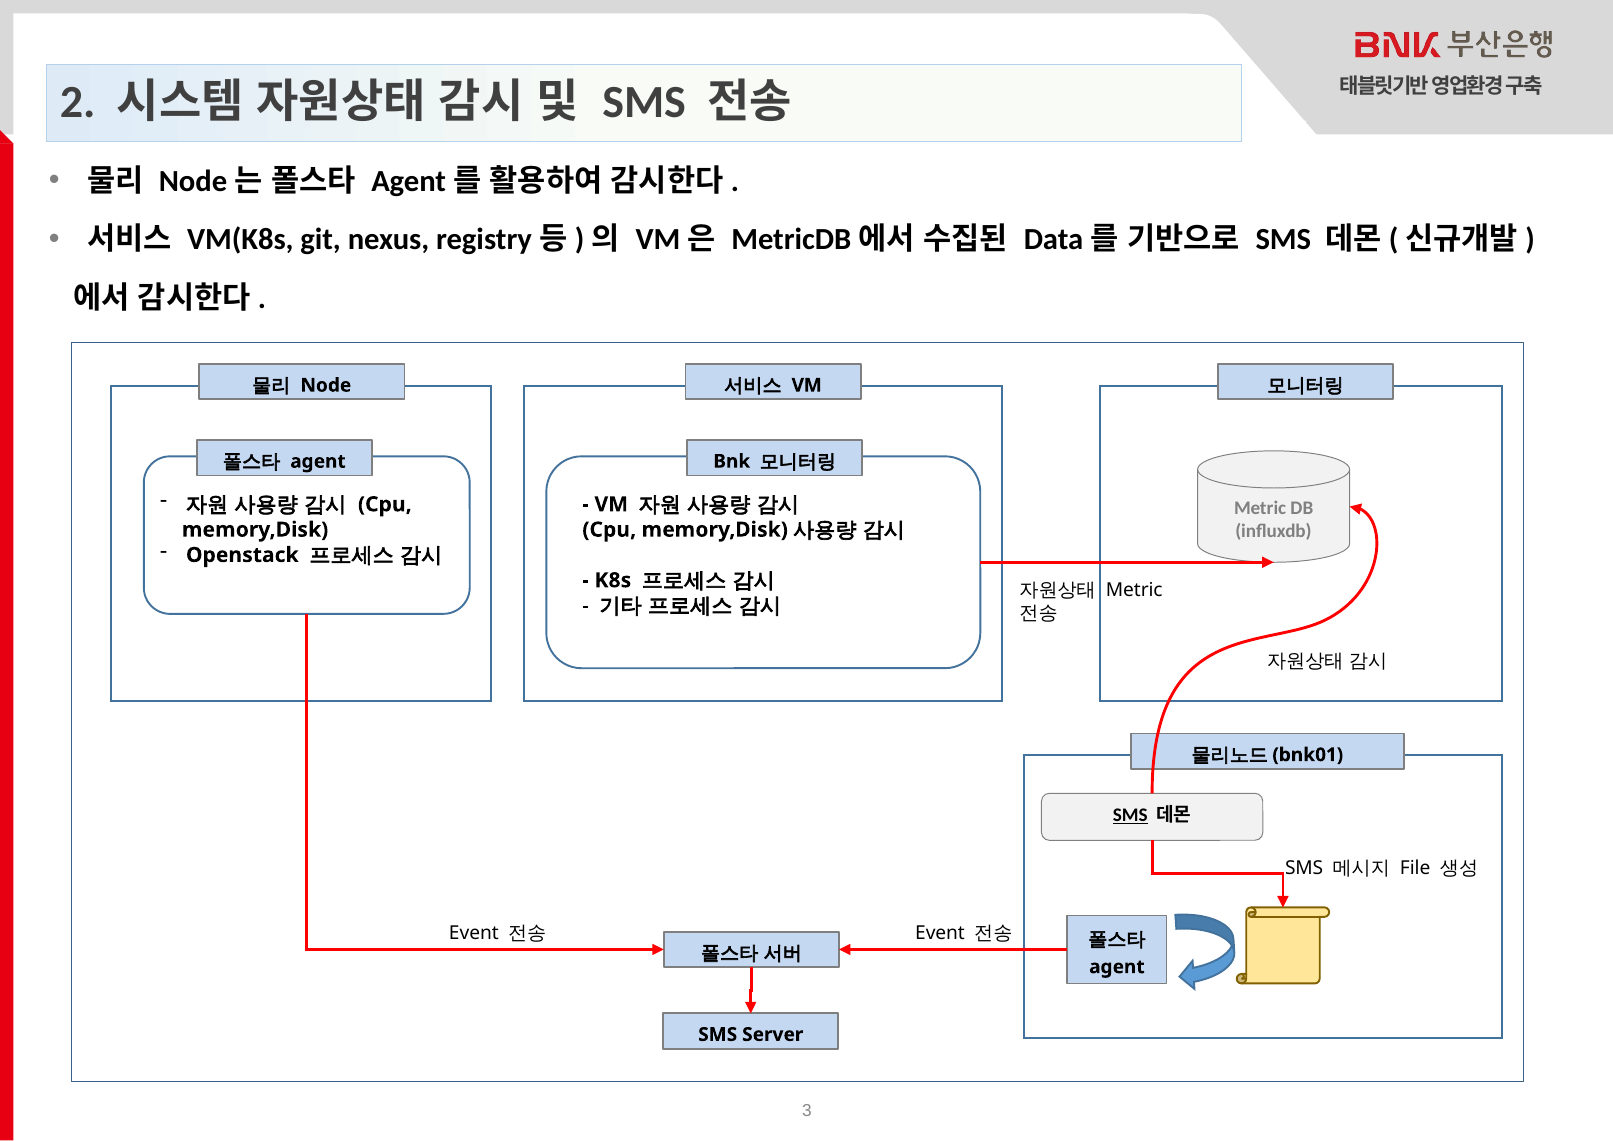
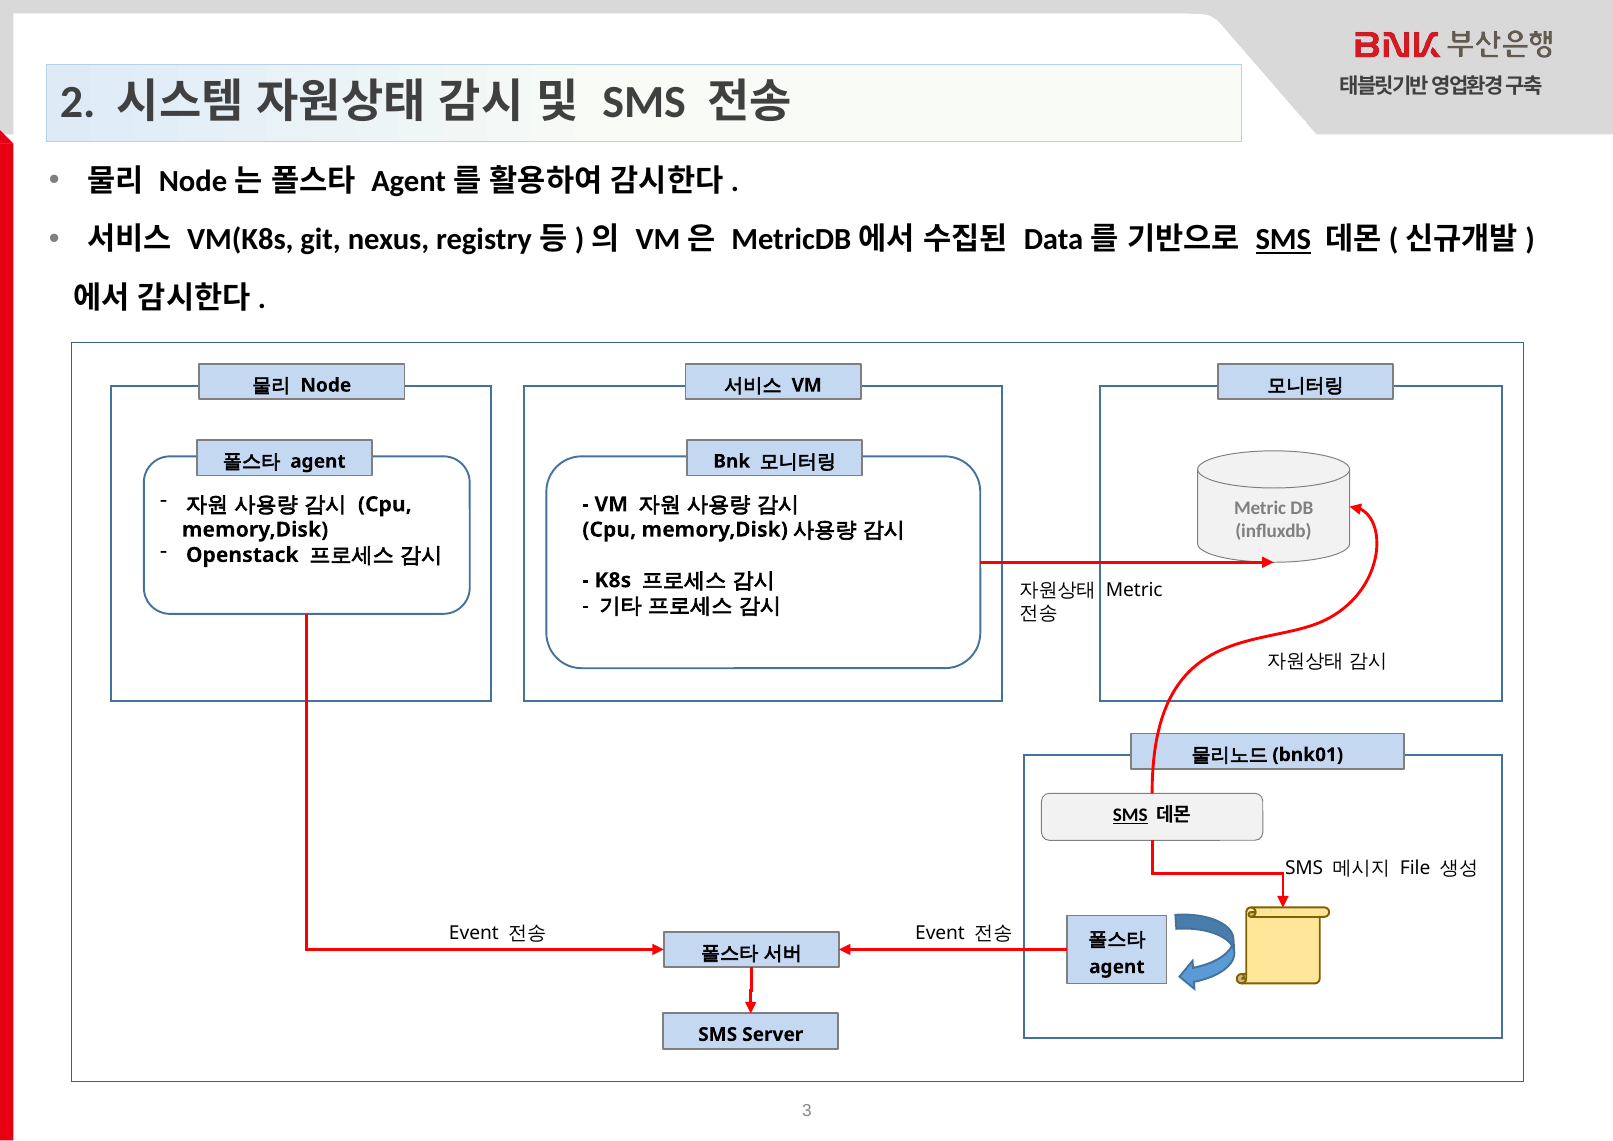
SMS underline: none -> present (1283, 240)
